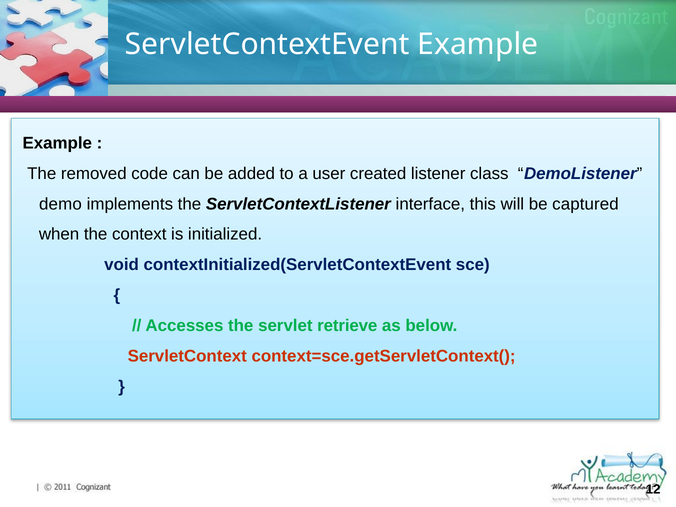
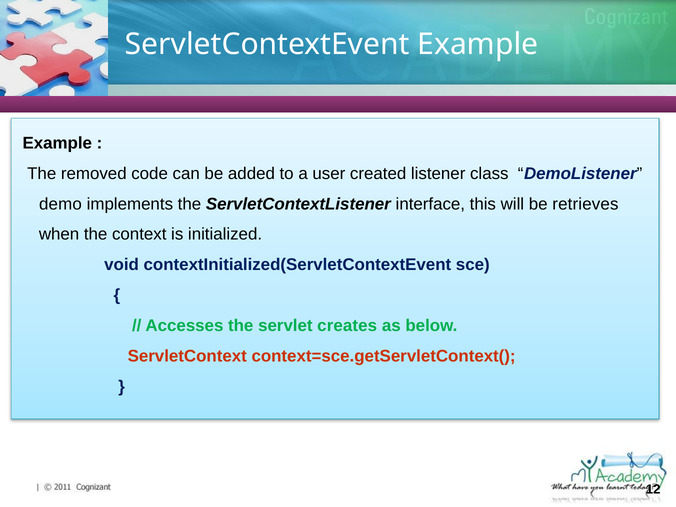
captured: captured -> retrieves (585, 204)
retrieve: retrieve -> creates (347, 326)
